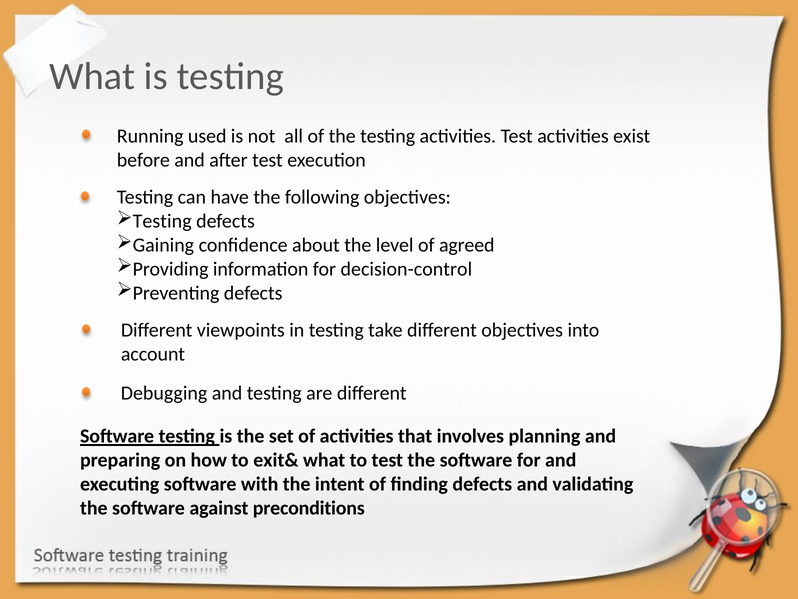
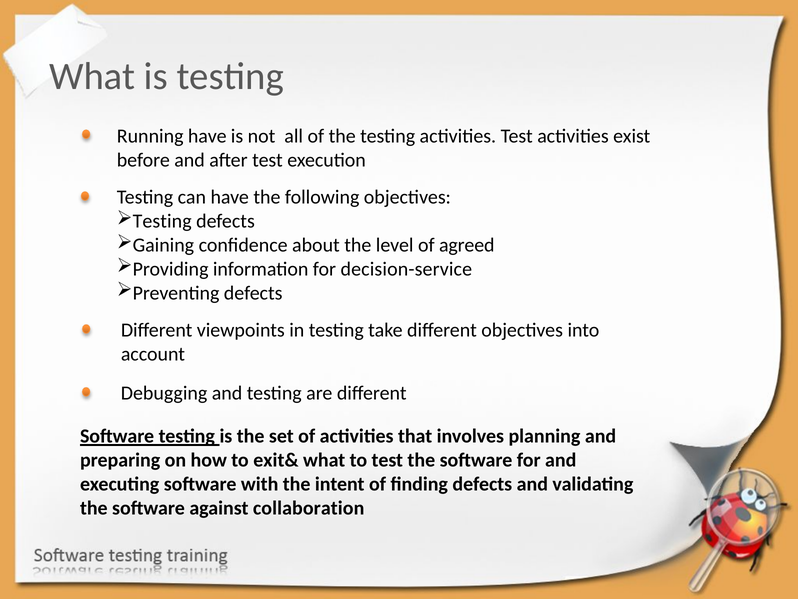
Running used: used -> have (207, 136)
decision-control: decision-control -> decision-service (406, 269)
preconditions: preconditions -> collaboration (309, 508)
